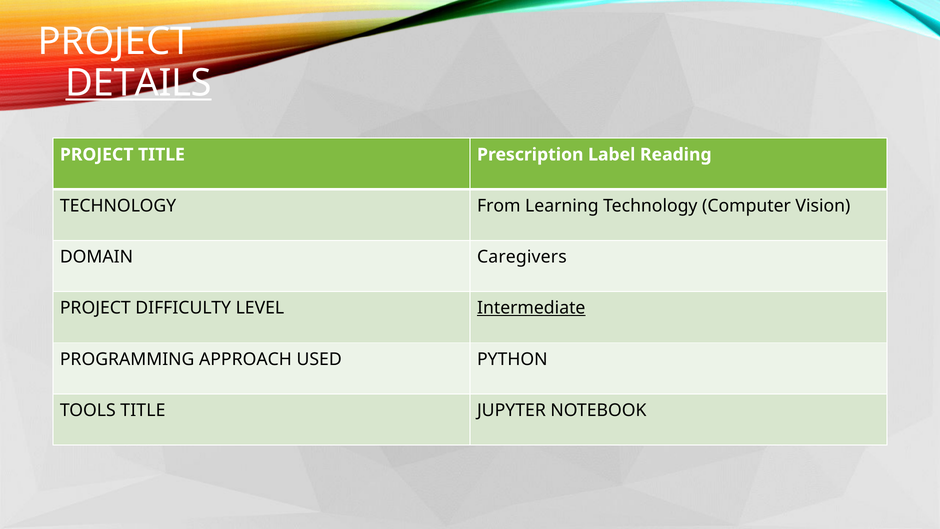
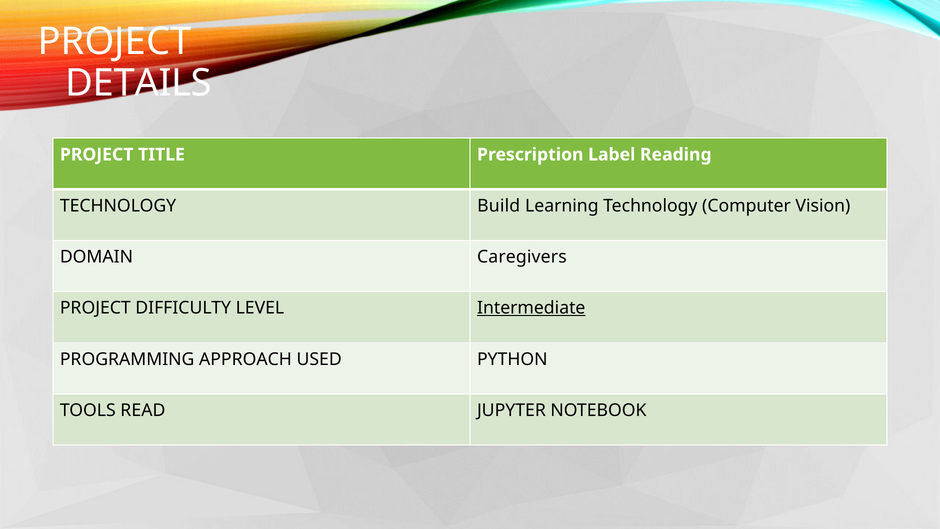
DETAILS underline: present -> none (139, 83)
From: From -> Build (499, 206)
TOOLS TITLE: TITLE -> READ (143, 410)
